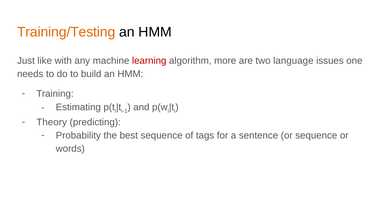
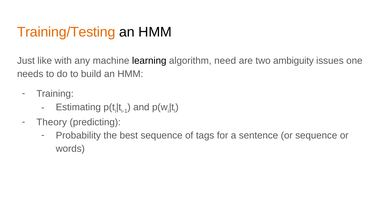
learning colour: red -> black (149, 61)
more: more -> need (225, 61)
language: language -> ambiguity (293, 61)
